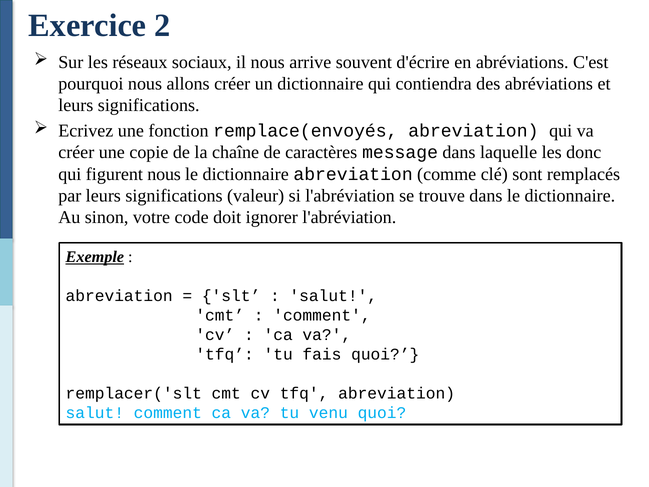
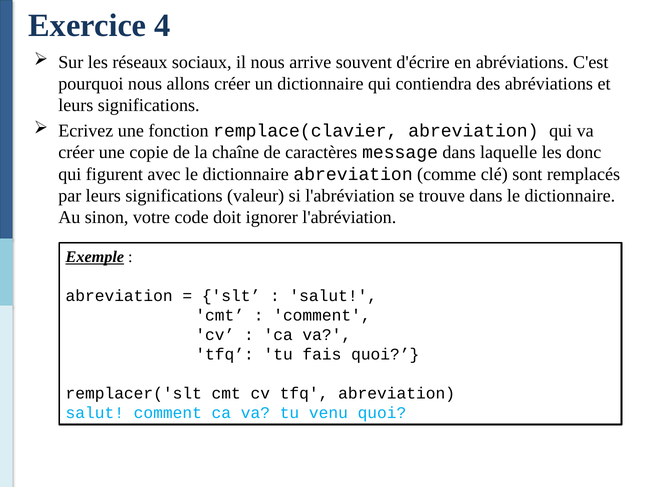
2: 2 -> 4 (163, 26)
remplace(envoyés: remplace(envoyés -> remplace(clavier (305, 131)
figurent nous: nous -> avec (164, 174)
